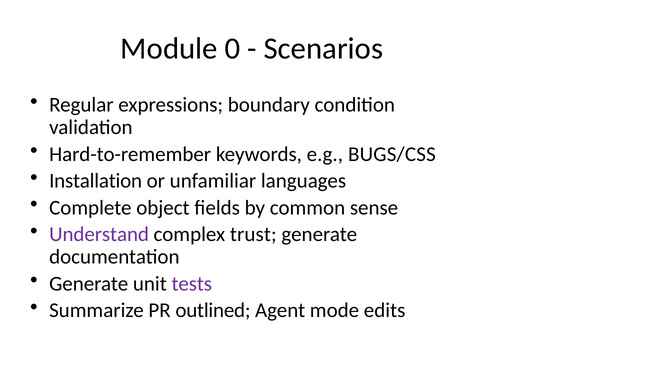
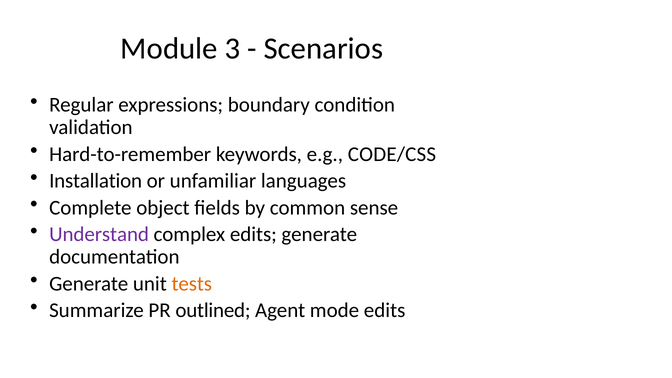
0: 0 -> 3 (232, 49)
BUGS/CSS: BUGS/CSS -> CODE/CSS (392, 154)
complex trust: trust -> edits (253, 234)
tests colour: purple -> orange (192, 284)
